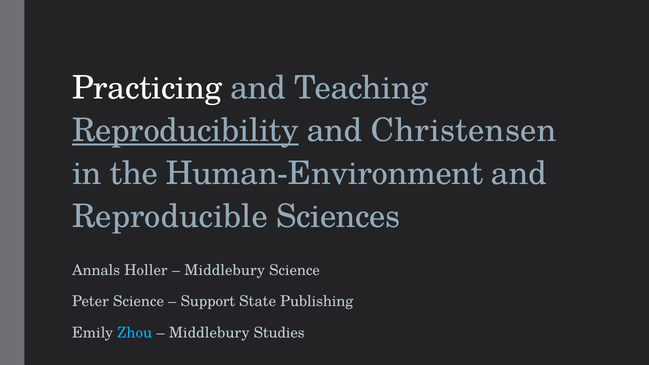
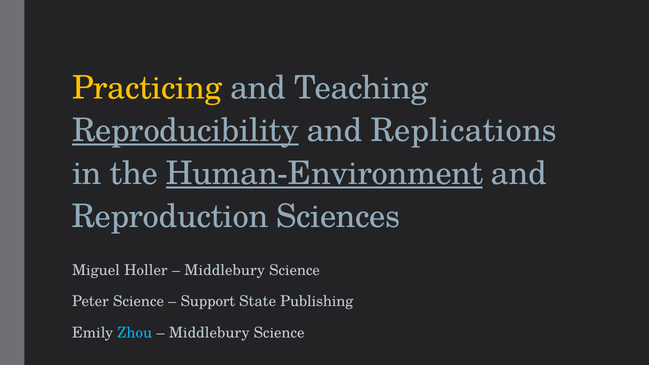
Practicing colour: white -> yellow (147, 88)
Christensen: Christensen -> Replications (464, 131)
Human-Environment underline: none -> present (325, 174)
Reproducible: Reproducible -> Reproduction (170, 216)
Annals: Annals -> Miguel (96, 270)
Studies: Studies -> Science (279, 333)
